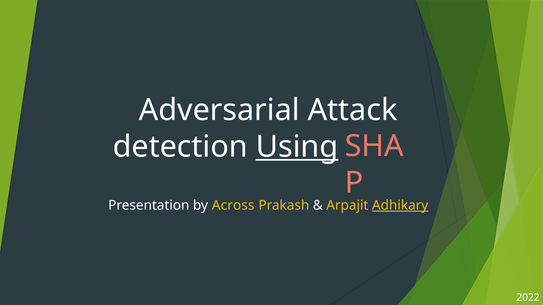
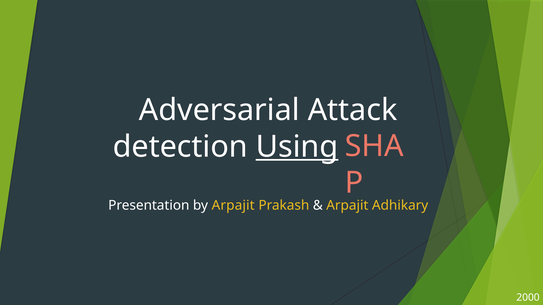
by Across: Across -> Arpajit (233, 206)
Adhikary underline: present -> none (400, 206)
2022: 2022 -> 2000 (528, 298)
